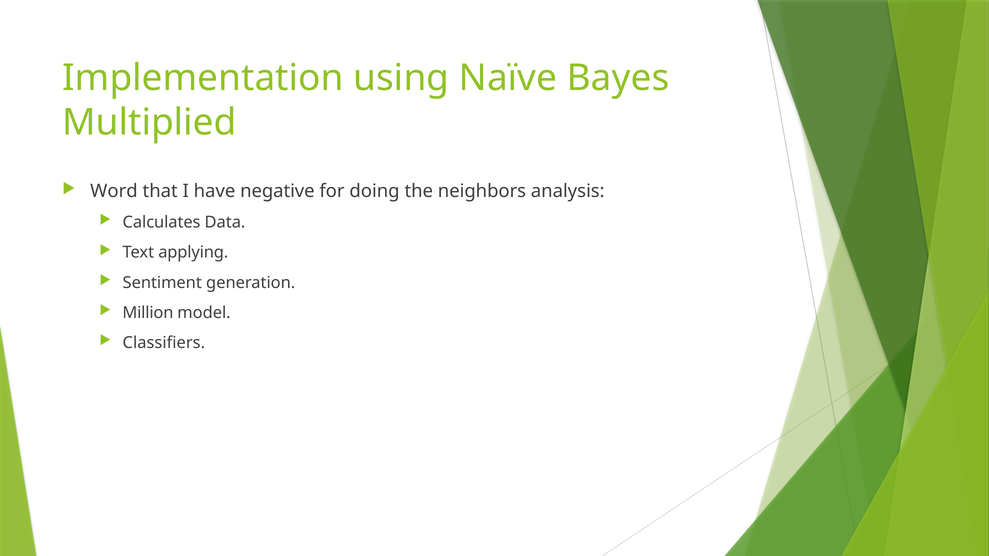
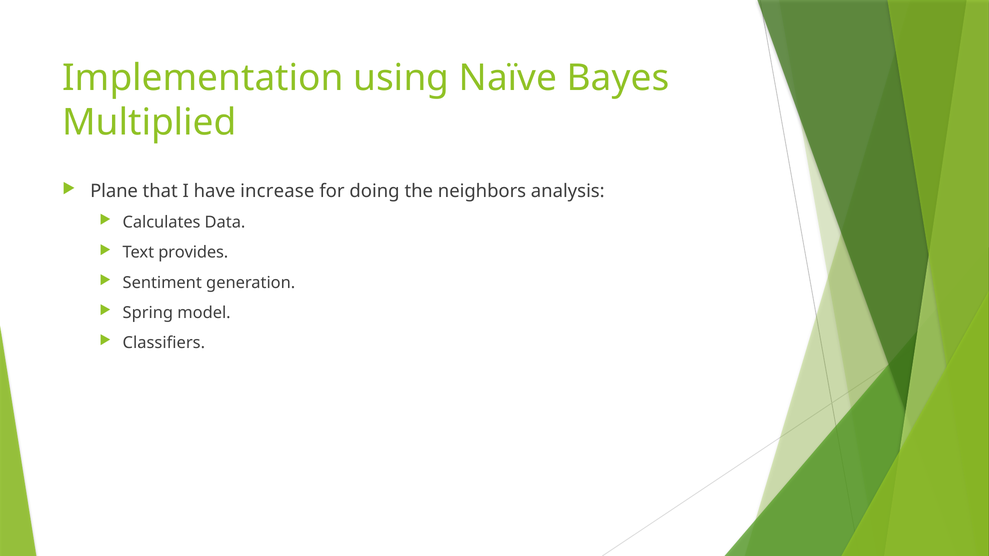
Word: Word -> Plane (114, 191)
negative: negative -> increase (277, 191)
applying: applying -> provides (193, 253)
Million: Million -> Spring (148, 313)
